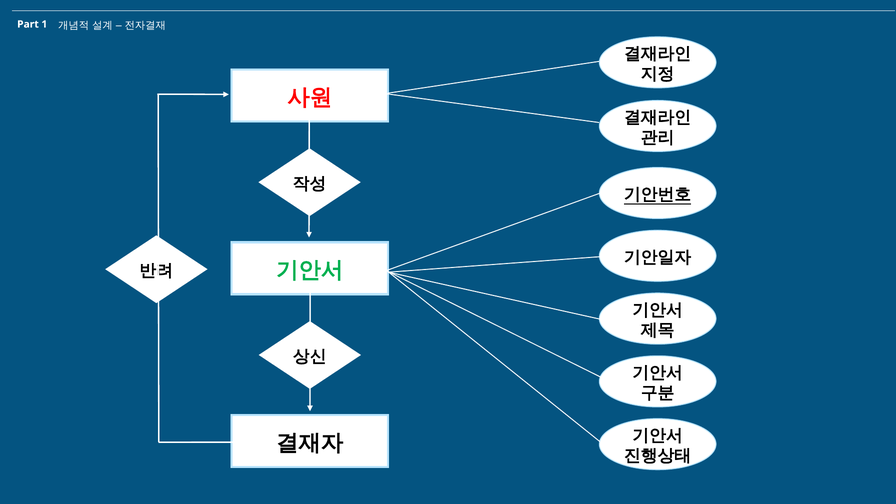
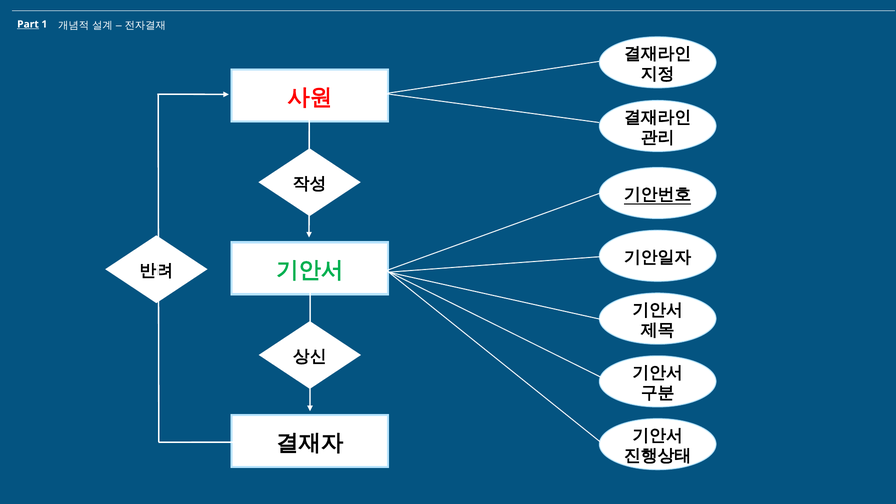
Part underline: none -> present (28, 24)
